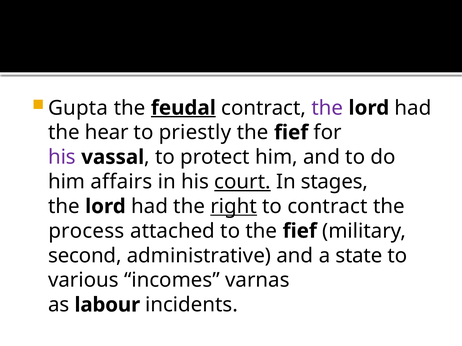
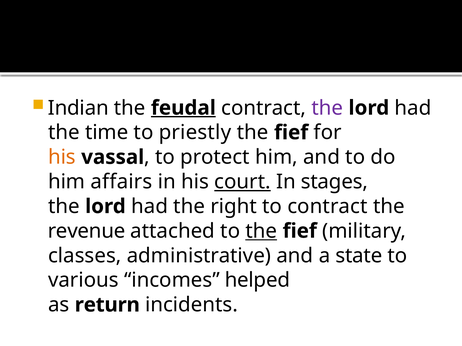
Gupta: Gupta -> Indian (78, 108)
hear: hear -> time (107, 133)
his colour: purple -> orange (62, 157)
right underline: present -> none (234, 207)
process: process -> revenue (87, 231)
the underline: none -> present (261, 231)
second: second -> classes (85, 256)
varnas: varnas -> helped (257, 281)
labour: labour -> return (107, 305)
